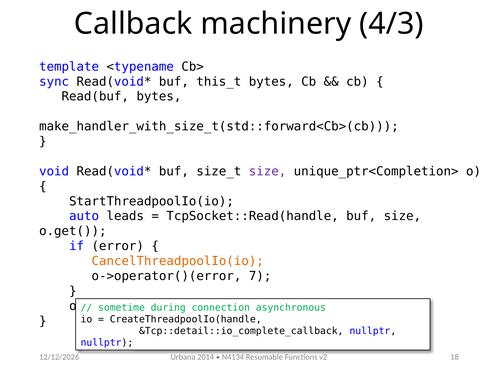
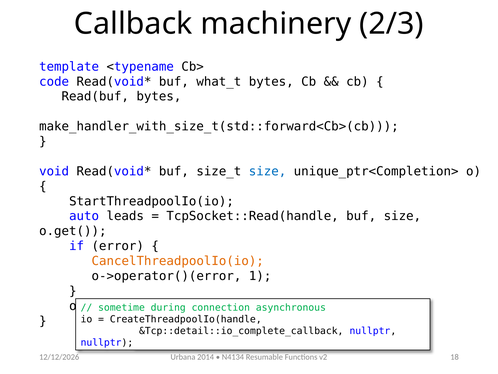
4/3: 4/3 -> 2/3 (391, 24)
sync: sync -> code (54, 81)
this_t: this_t -> what_t (219, 81)
size colour: purple -> blue (268, 171)
7: 7 -> 1 (260, 276)
